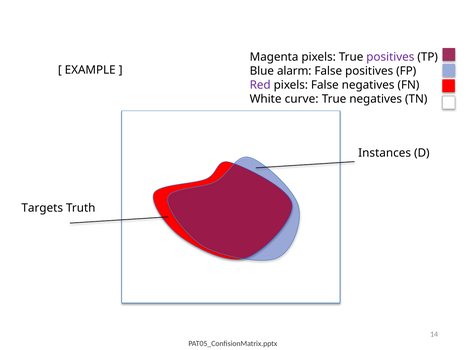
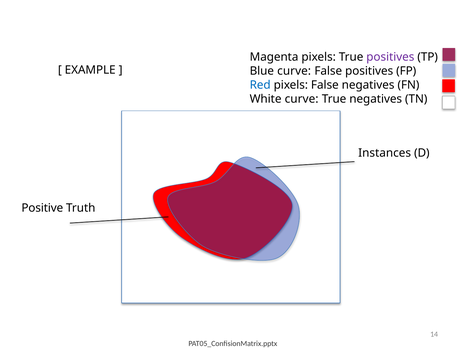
Blue alarm: alarm -> curve (294, 71)
Red colour: purple -> blue (260, 85)
Targets: Targets -> Positive (42, 208)
